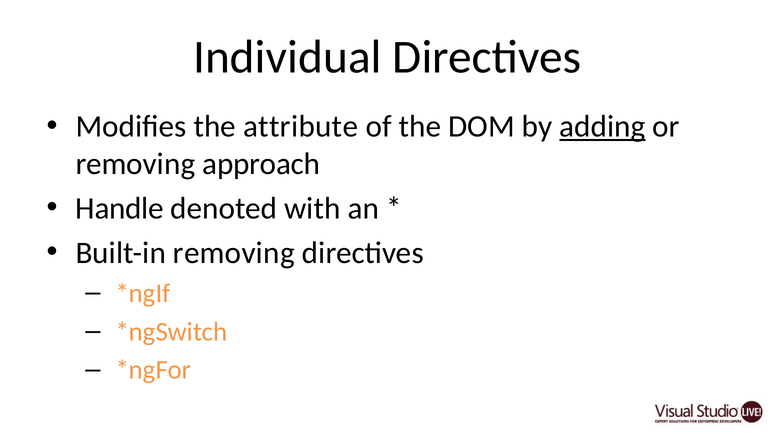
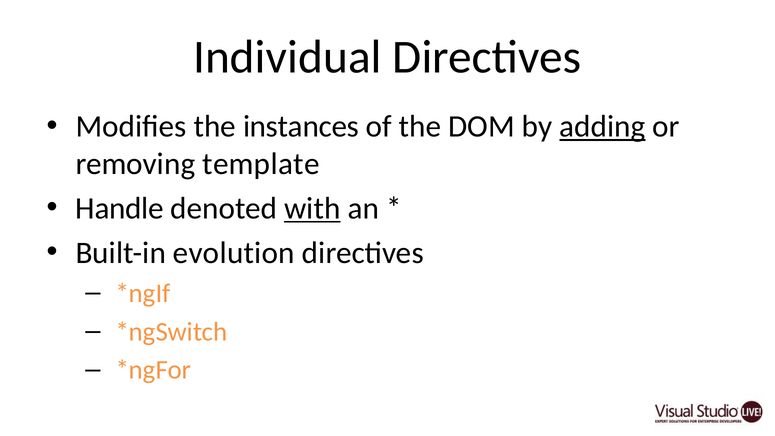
attribute: attribute -> instances (301, 127)
approach: approach -> template (261, 164)
with underline: none -> present (312, 208)
Built-in removing: removing -> evolution (234, 253)
